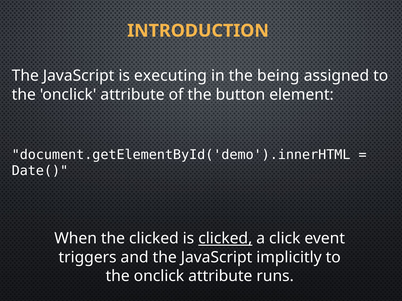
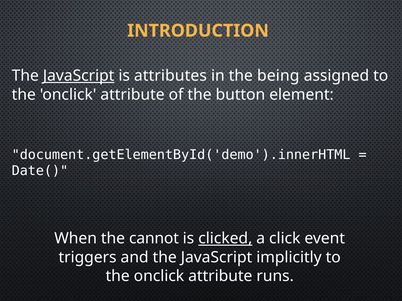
JavaScript underline: none -> present (79, 76)
executing: executing -> attributes (170, 76)
the clicked: clicked -> cannot (154, 239)
